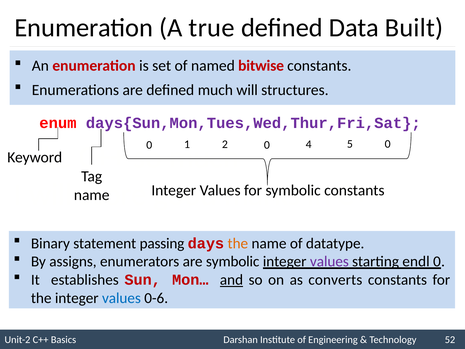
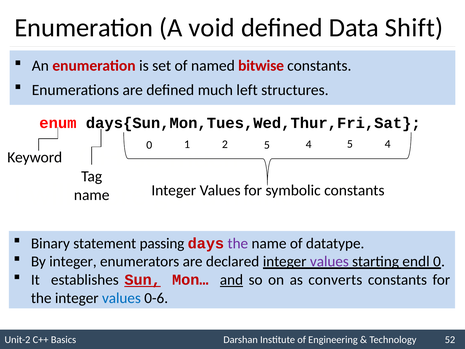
true: true -> void (212, 28)
Built: Built -> Shift (414, 28)
much will: will -> left (247, 90)
days{Sun,Mon,Tues,Wed,Thur,Fri,Sat colour: purple -> black (253, 123)
0: 0 -> 5 (267, 145)
4 5 0: 0 -> 4 (388, 144)
the colour: orange -> purple (238, 243)
By assigns: assigns -> integer (73, 261)
are symbolic: symbolic -> declared (233, 261)
Sun underline: none -> present (143, 280)
